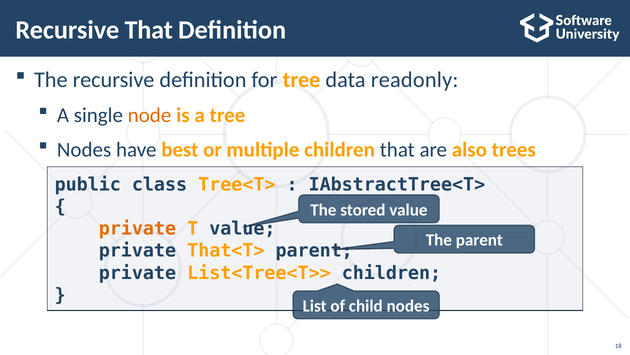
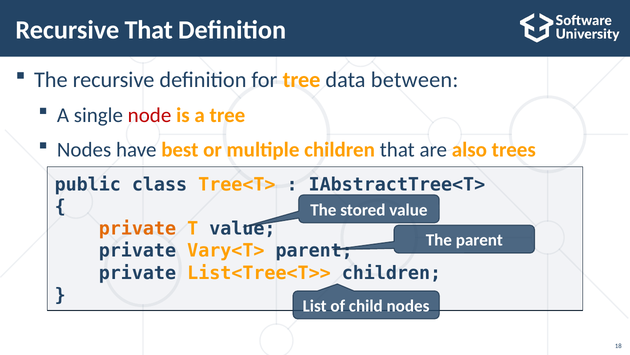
readonly: readonly -> between (415, 80)
node colour: orange -> red (150, 115)
That<T>: That<T> -> Vary<T> (226, 250)
